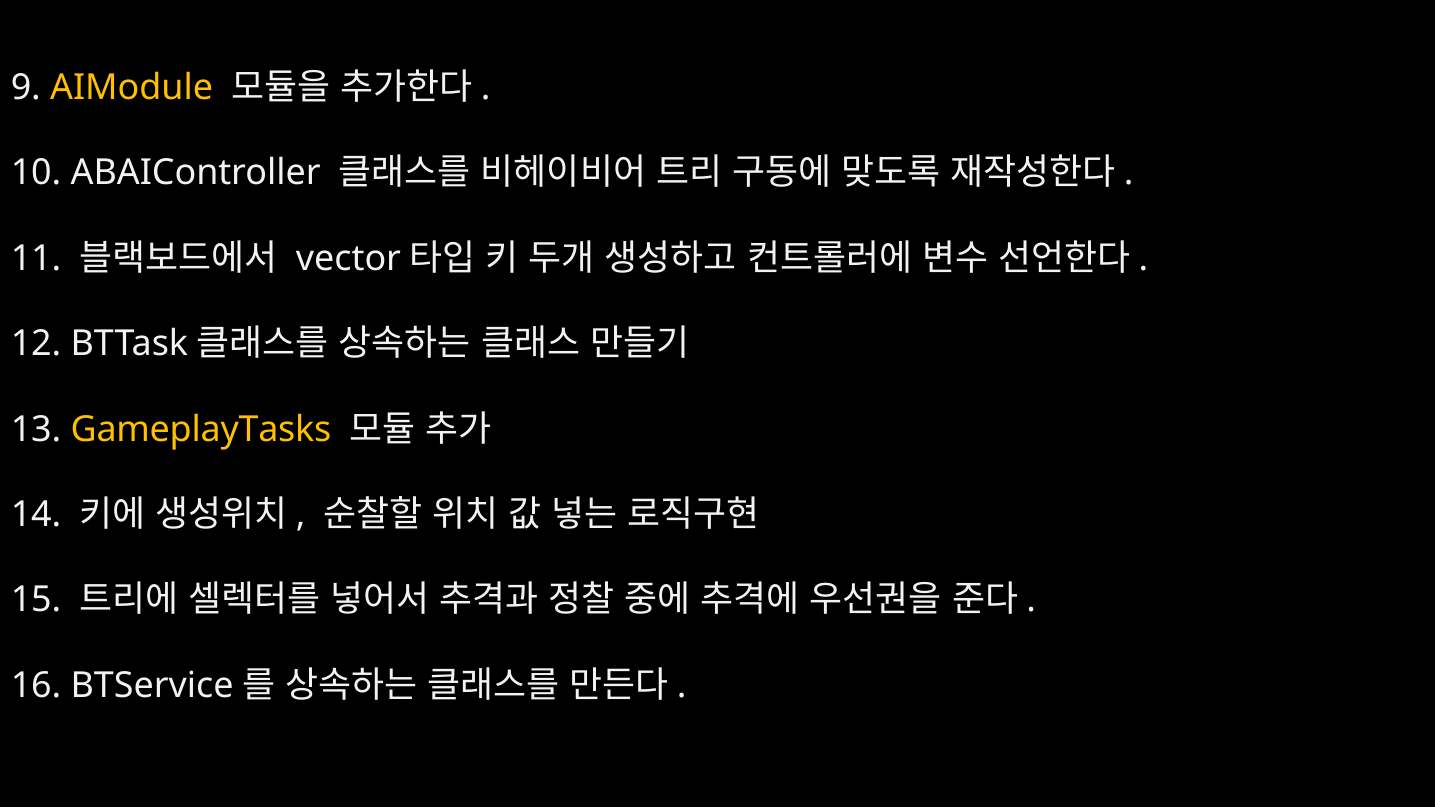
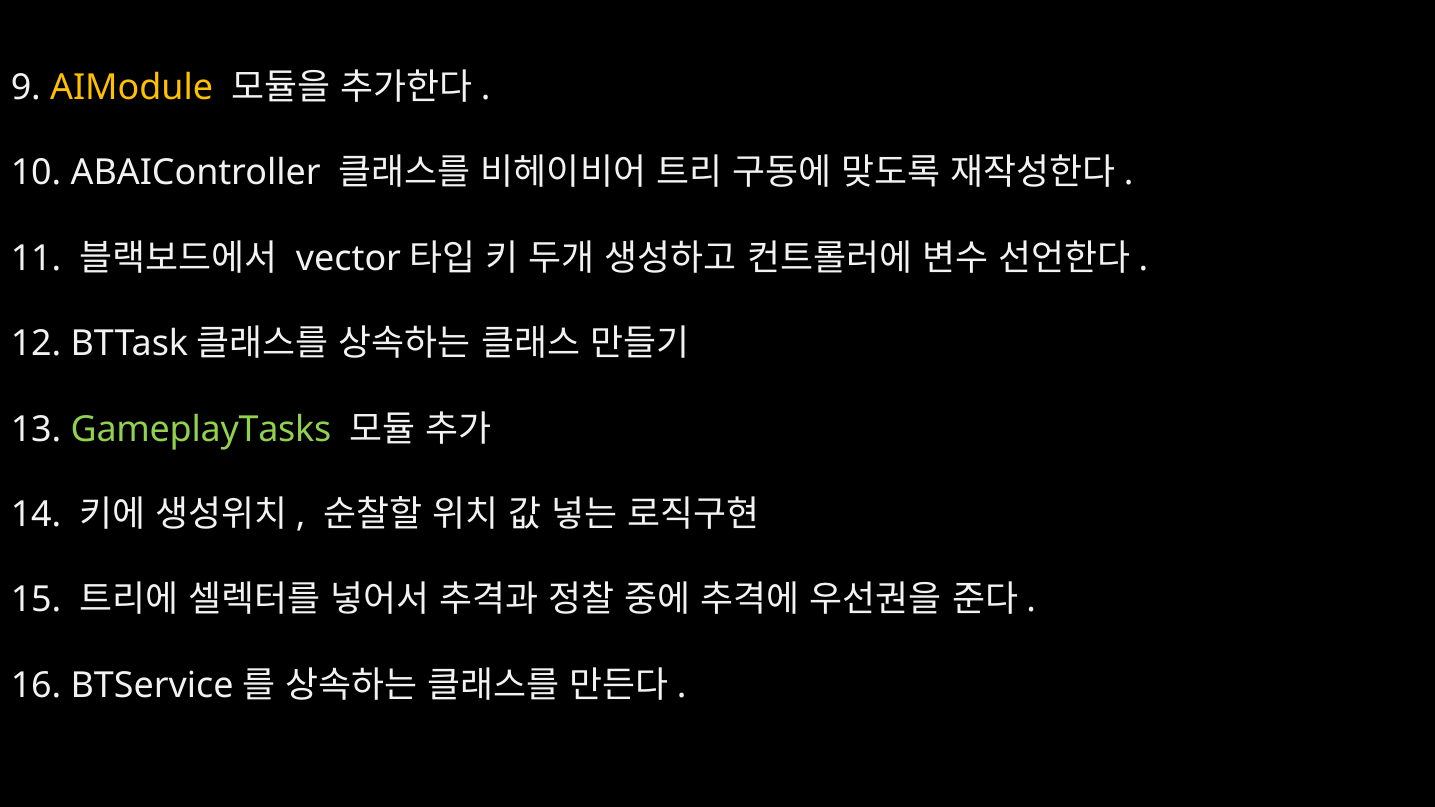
GameplayTasks colour: yellow -> light green (201, 429)
